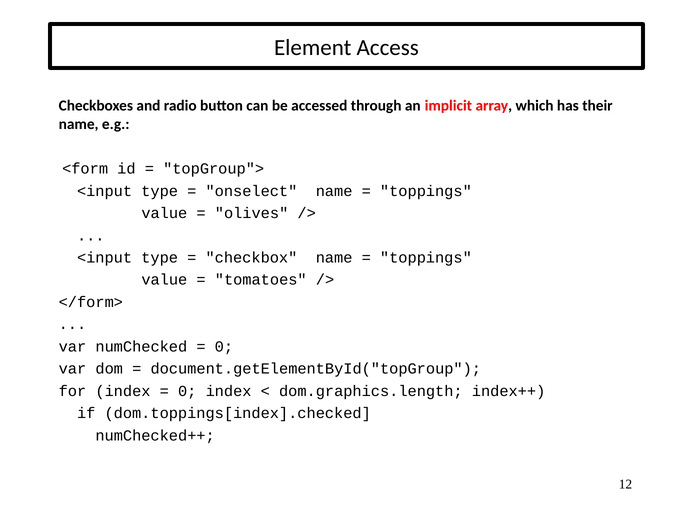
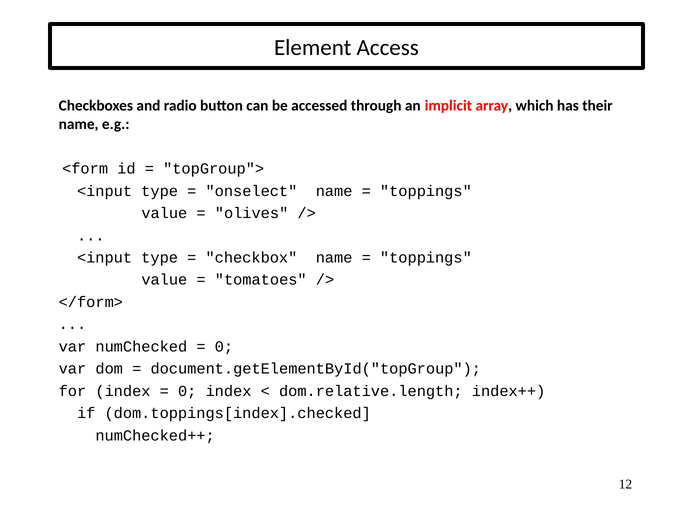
dom.graphics.length: dom.graphics.length -> dom.relative.length (371, 391)
